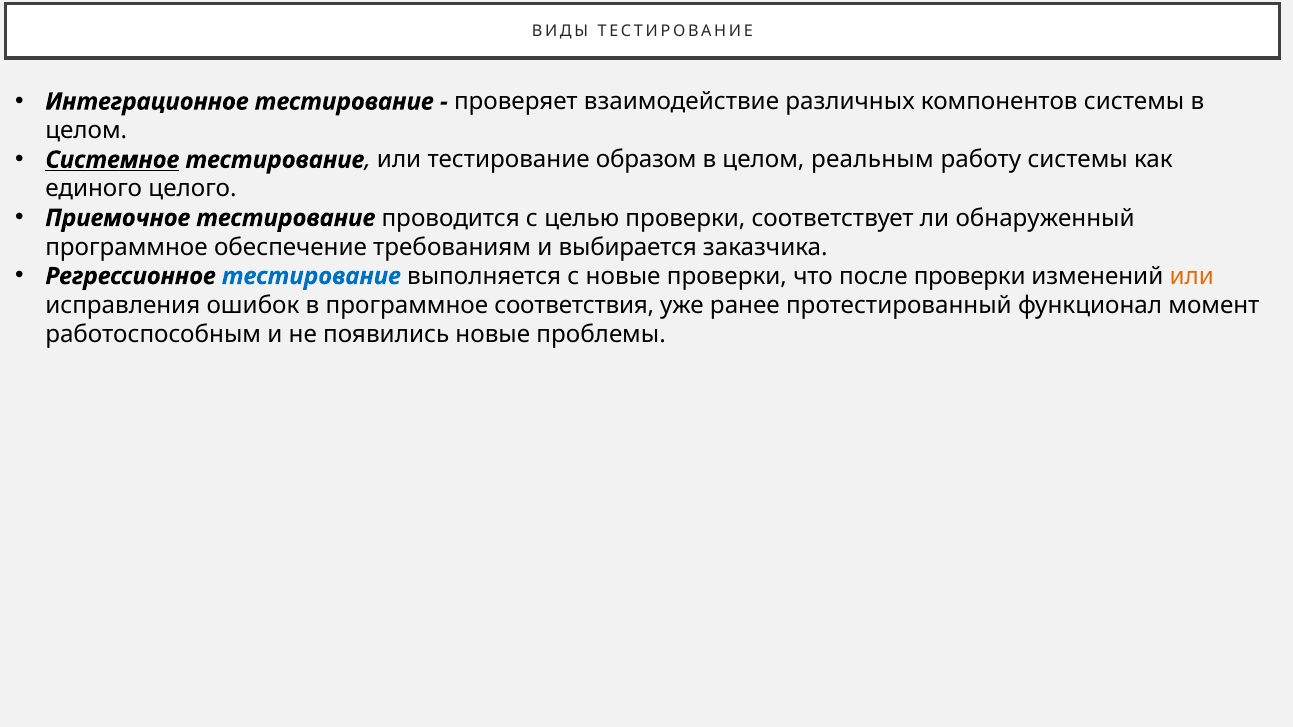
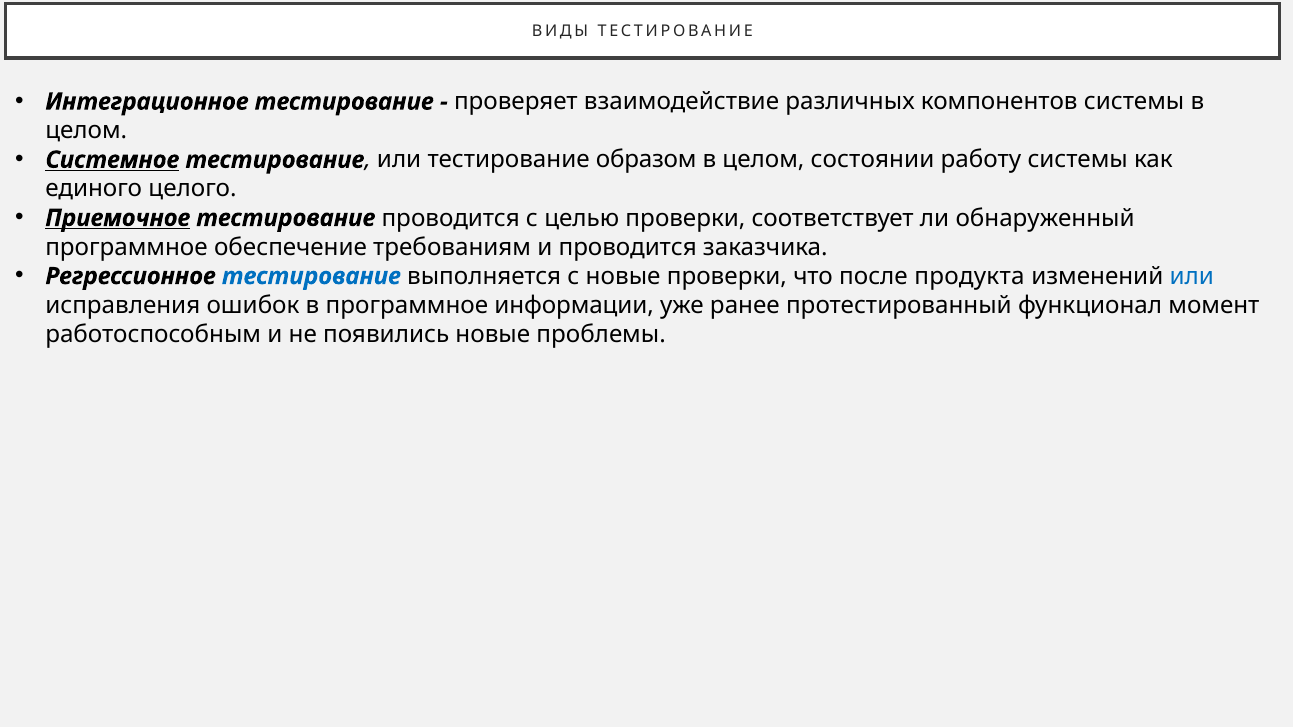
реальным: реальным -> состоянии (873, 160)
Приемочное underline: none -> present (118, 218)
и выбирается: выбирается -> проводится (628, 247)
после проверки: проверки -> продукта (969, 276)
или colour: orange -> blue (1192, 276)
соответствия: соответствия -> информации (574, 305)
